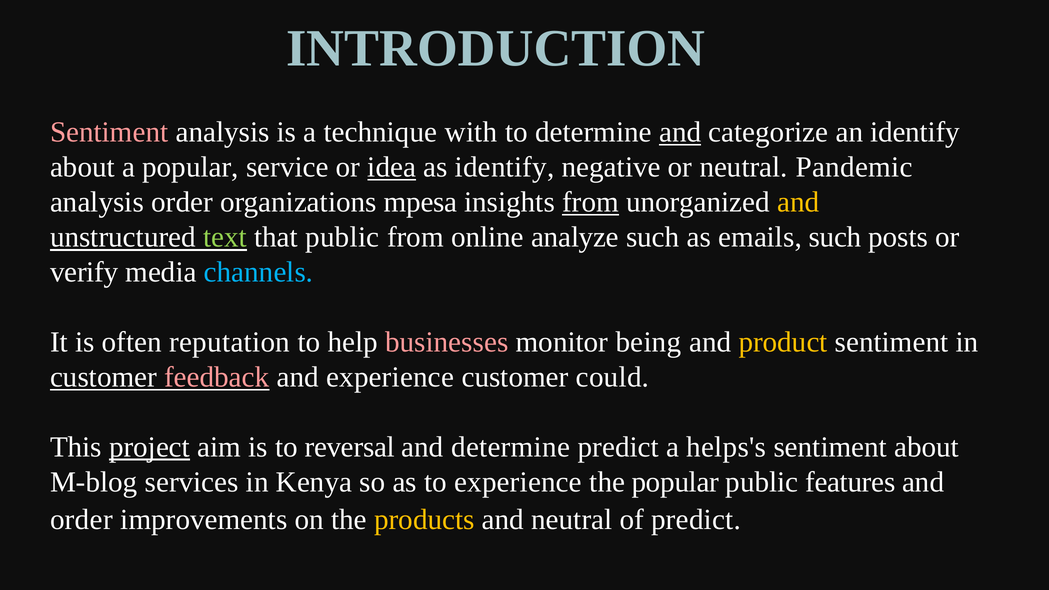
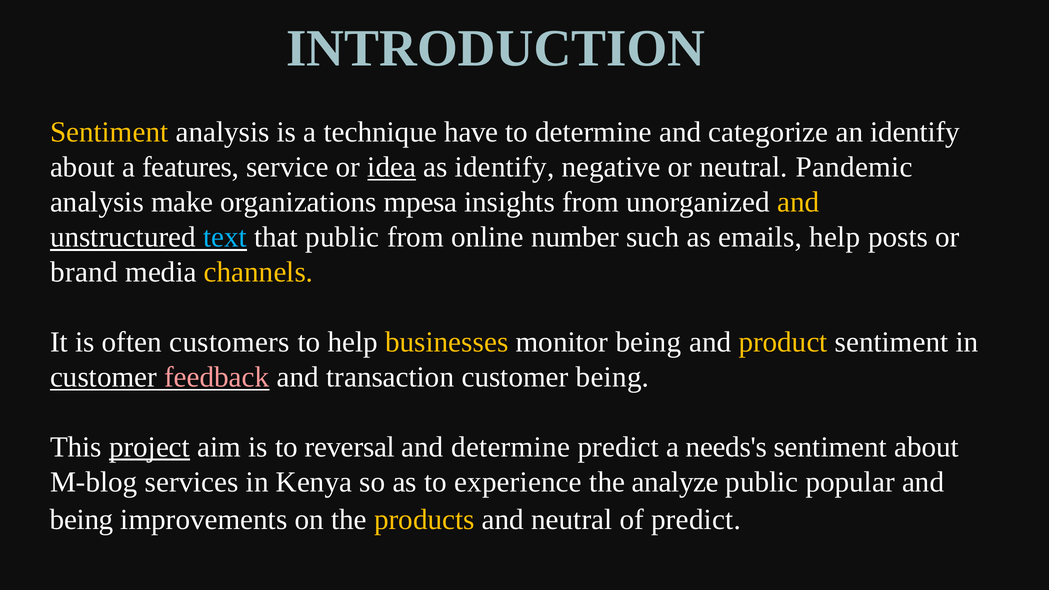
Sentiment colour: pink -> yellow (109, 132)
with: with -> have (471, 132)
and underline: present -> none (680, 132)
a popular: popular -> features (191, 167)
analysis order: order -> make (182, 202)
from underline: present -> none (591, 202)
text colour: light green -> light blue (225, 237)
analyze: analyze -> number (575, 237)
emails such: such -> help (835, 237)
verify: verify -> brand (84, 272)
channels colour: light blue -> yellow (259, 272)
reputation: reputation -> customers (230, 342)
businesses colour: pink -> yellow (447, 342)
and experience: experience -> transaction (390, 377)
customer could: could -> being (613, 377)
helps's: helps's -> needs's (726, 447)
the popular: popular -> analyze (675, 482)
features: features -> popular (850, 482)
order: order -> being (82, 520)
